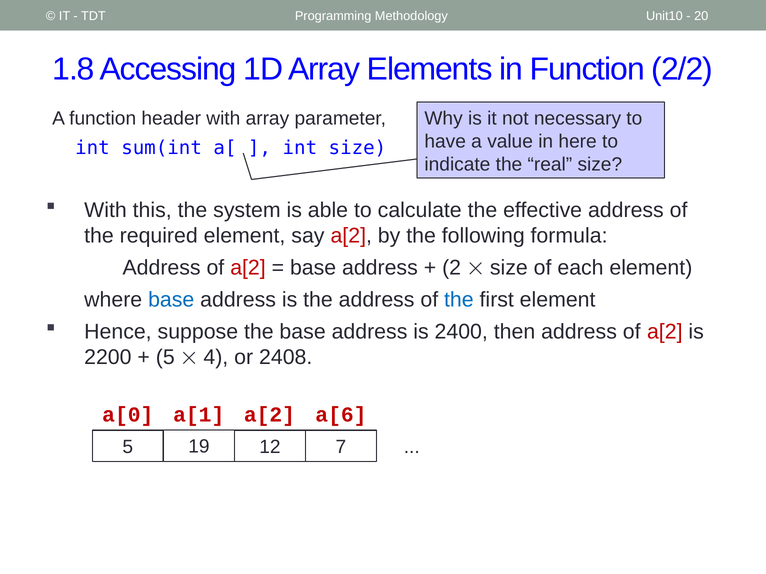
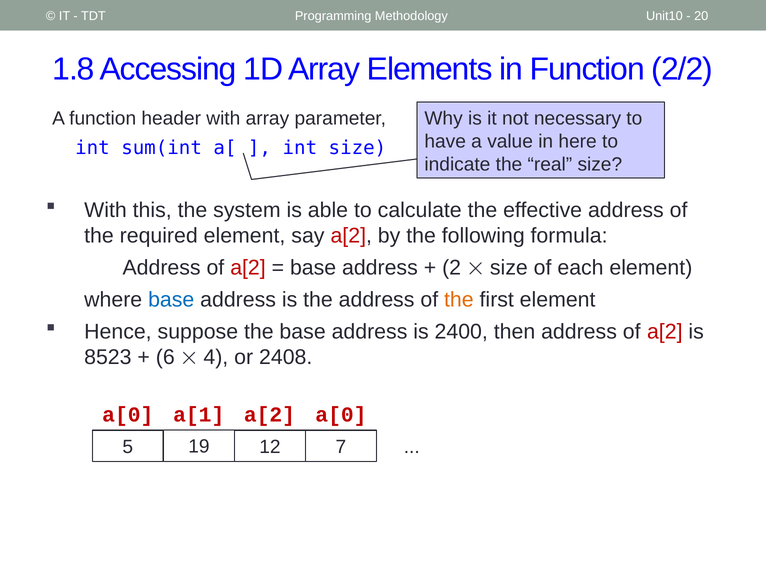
the colour: blue -> orange (459, 300)
2200: 2200 -> 8523 (108, 357)
5: 5 -> 6 (165, 357)
a[2 a[6: a[6 -> a[0 (341, 415)
